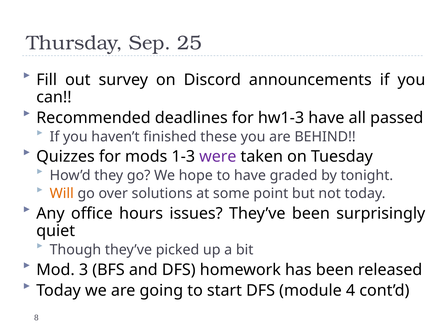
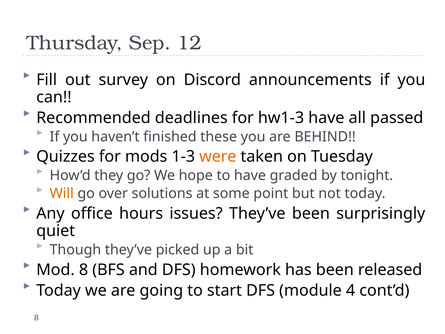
25: 25 -> 12 (190, 43)
were colour: purple -> orange (218, 157)
Mod 3: 3 -> 8 (84, 270)
